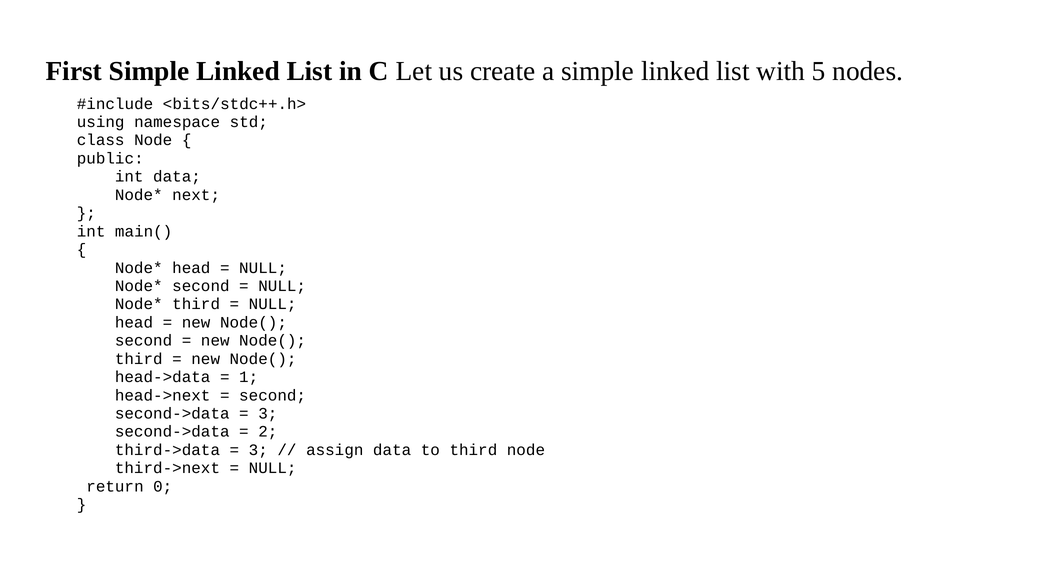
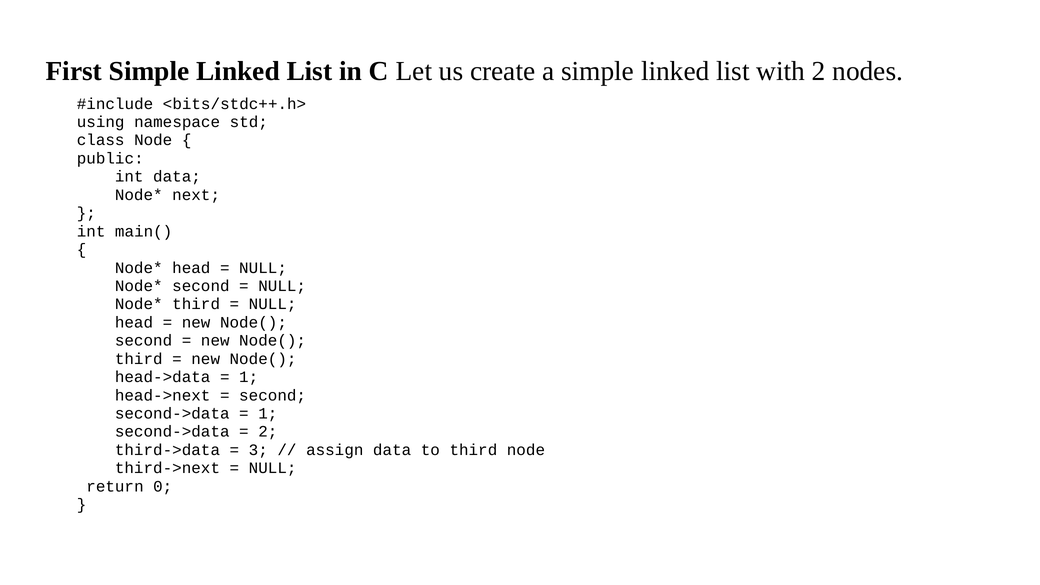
with 5: 5 -> 2 (819, 71)
3: 3 -> 1 (268, 414)
